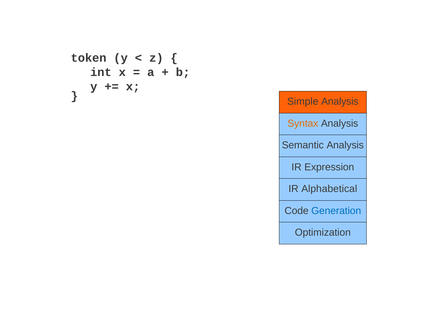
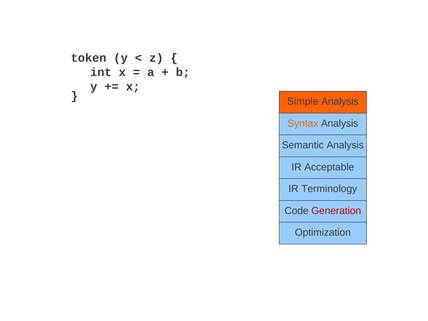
Expression: Expression -> Acceptable (329, 167)
Alphabetical: Alphabetical -> Terminology (329, 189)
Generation colour: blue -> red (336, 211)
